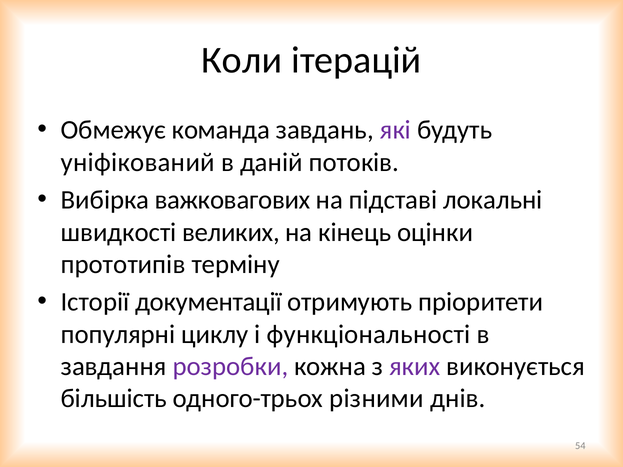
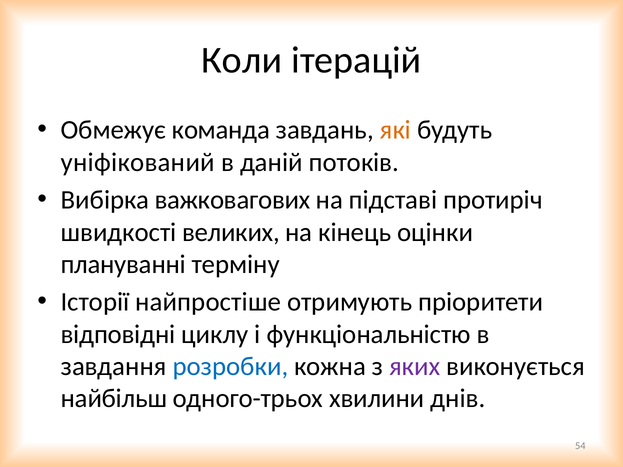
які colour: purple -> orange (395, 130)
локальні: локальні -> протиріч (493, 200)
прототипів: прототипів -> плануванні (123, 264)
документації: документації -> найпростіше (208, 302)
популярні: популярні -> відповідні (118, 334)
функціональності: функціональності -> функціональністю (369, 334)
розробки colour: purple -> blue (230, 367)
більшість: більшість -> найбільш (114, 399)
різними: різними -> хвилини (377, 399)
